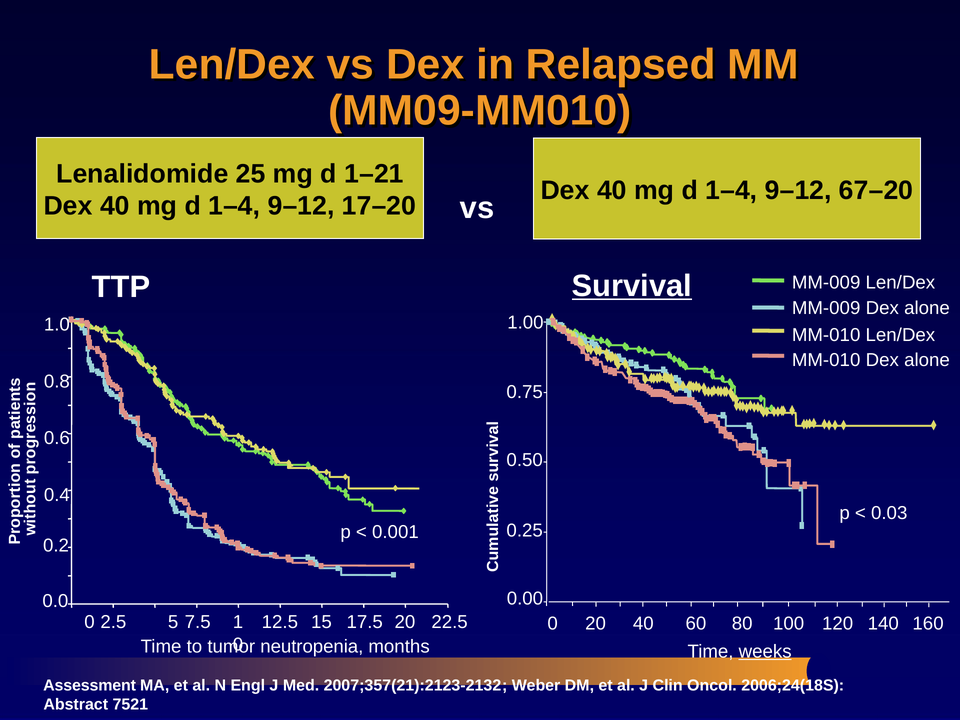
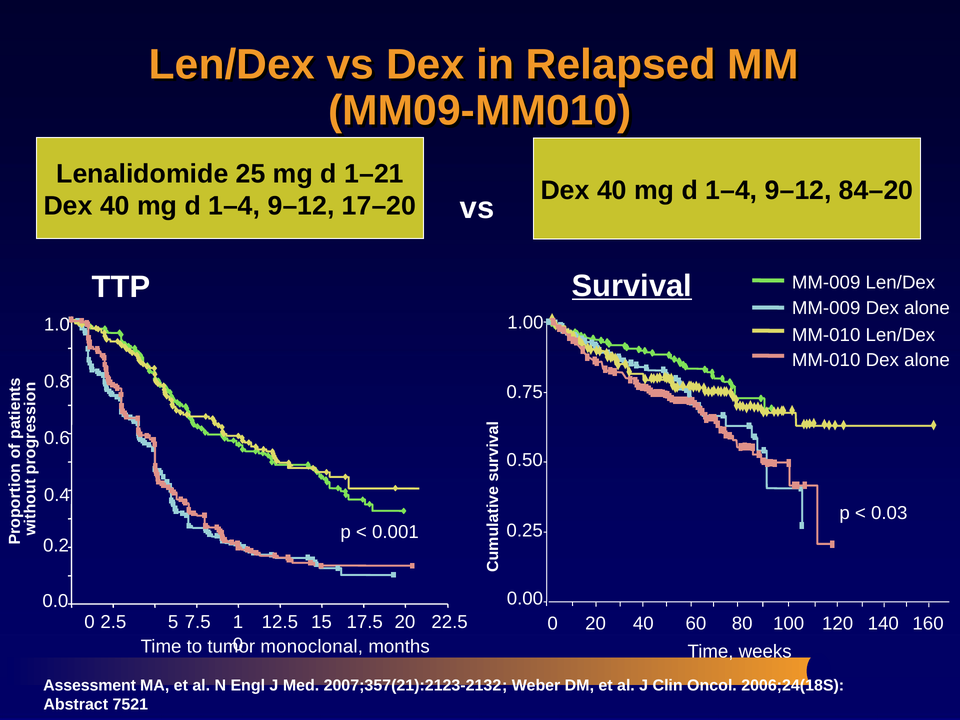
67–20: 67–20 -> 84–20 (876, 190)
neutropenia: neutropenia -> monoclonal (312, 647)
weeks underline: present -> none (765, 652)
